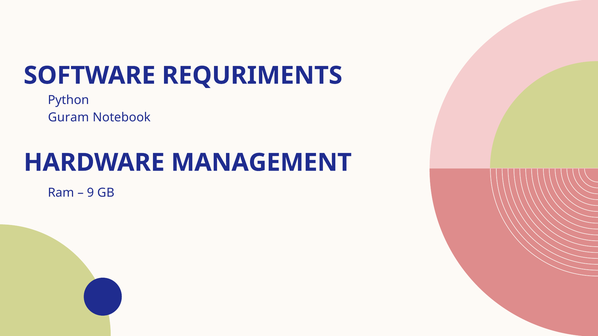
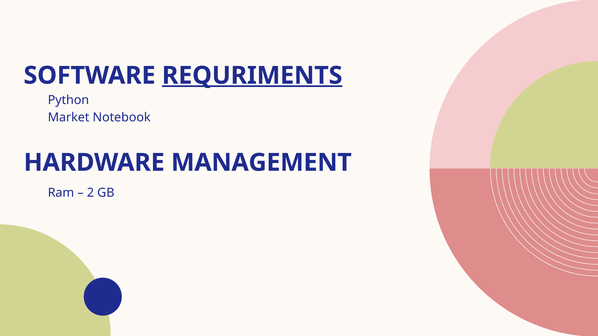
REQURIMENTS underline: none -> present (252, 76)
Guram: Guram -> Market (69, 117)
9: 9 -> 2 (90, 193)
